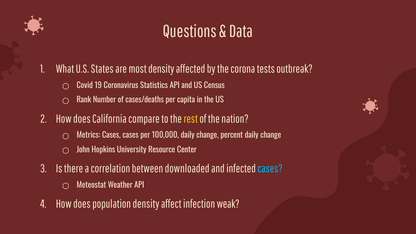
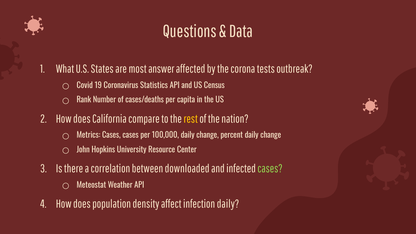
most density: density -> answer (161, 69)
cases colour: light blue -> light green (270, 169)
infection weak: weak -> daily (228, 204)
